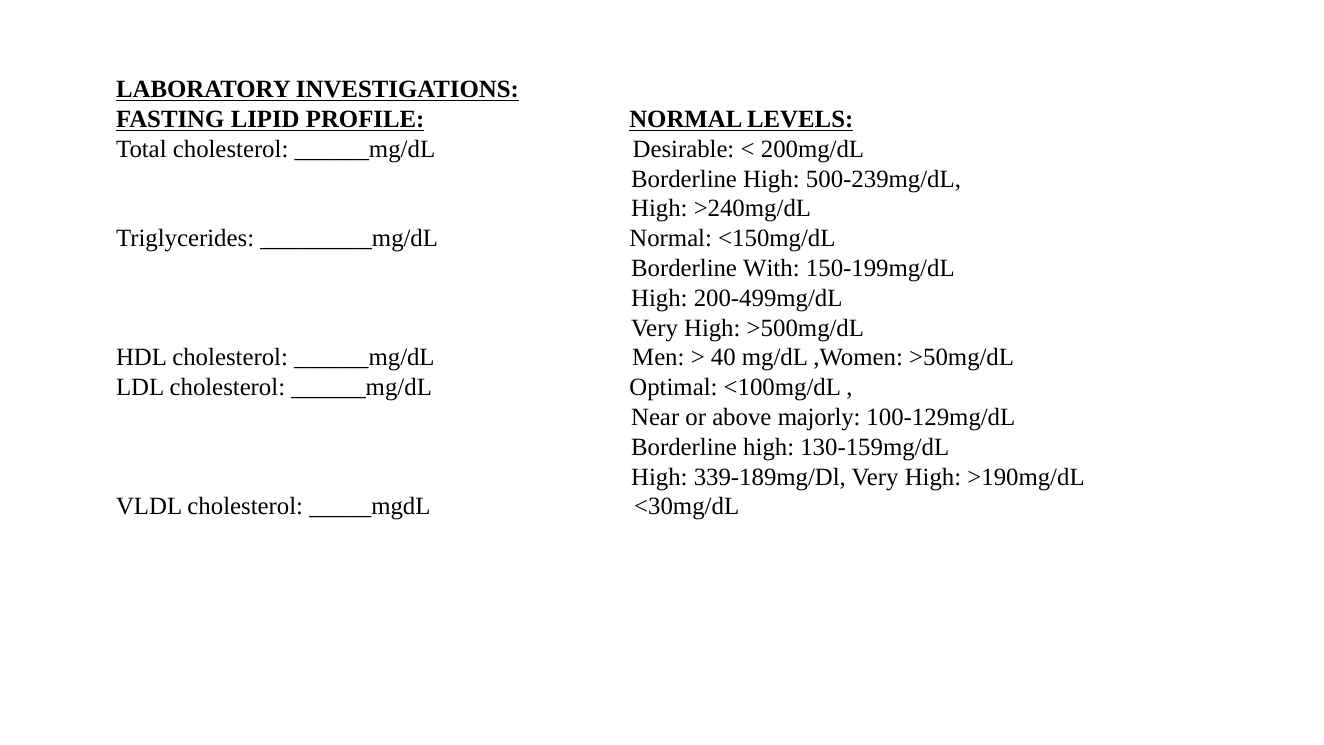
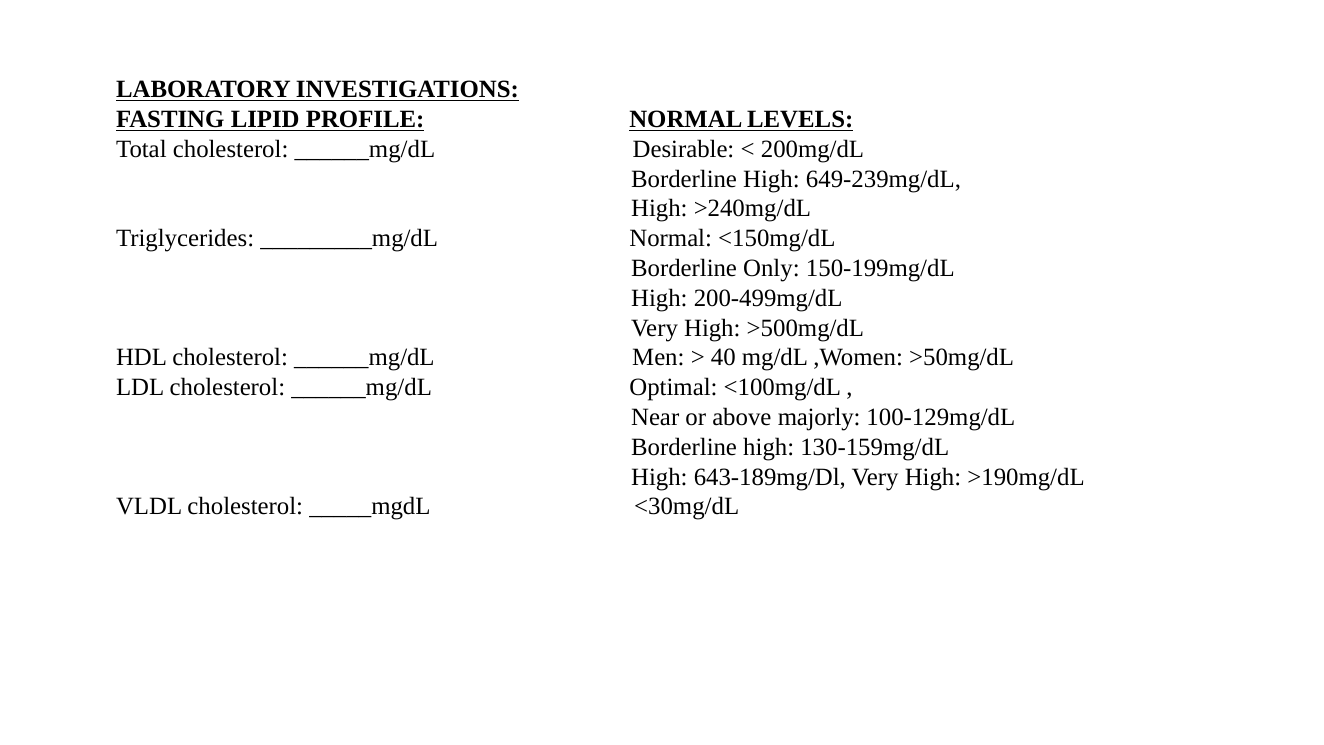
500-239mg/dL: 500-239mg/dL -> 649-239mg/dL (883, 179)
With: With -> Only (771, 268)
339-189mg/Dl: 339-189mg/Dl -> 643-189mg/Dl (770, 477)
